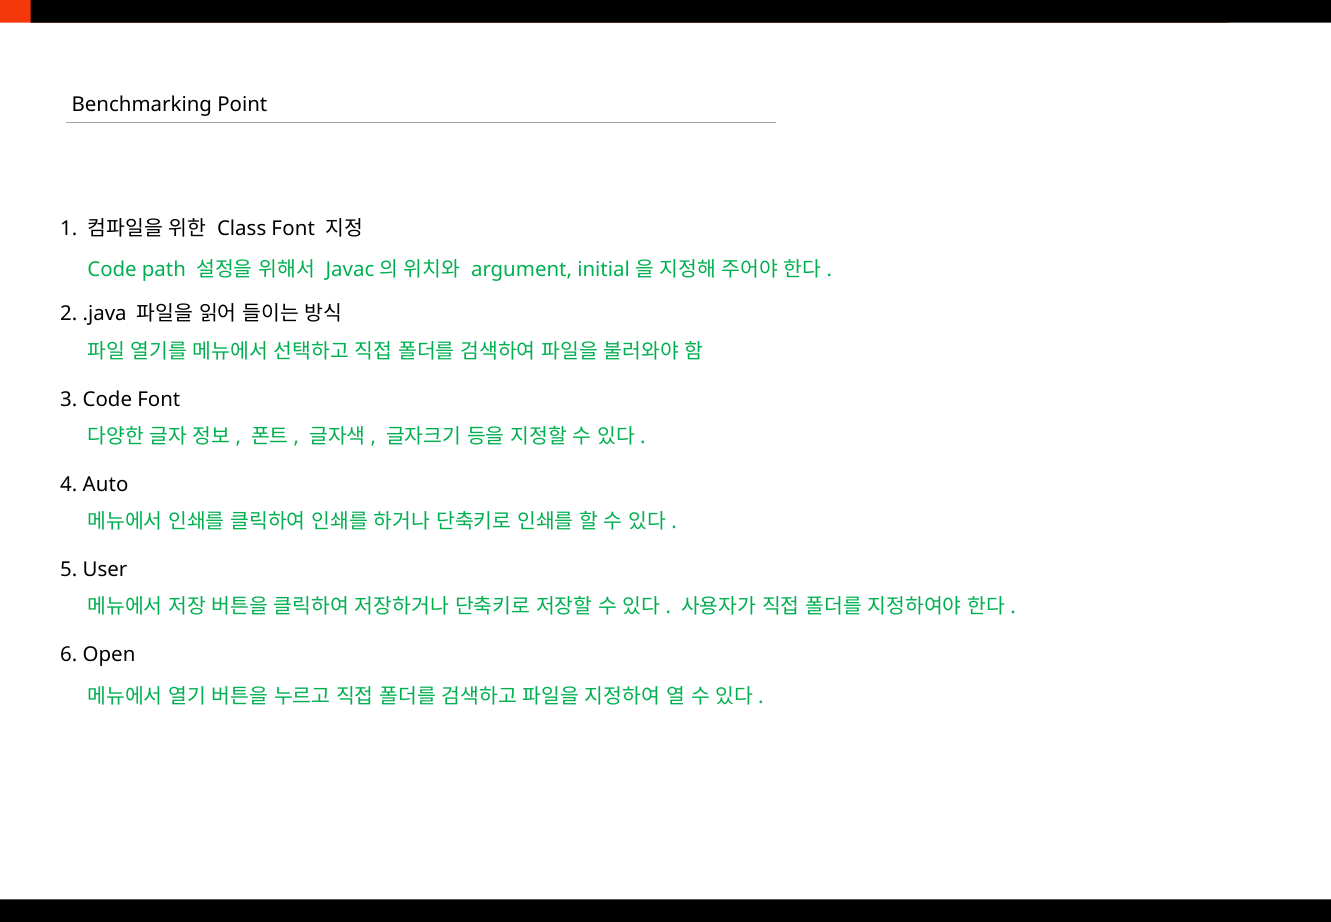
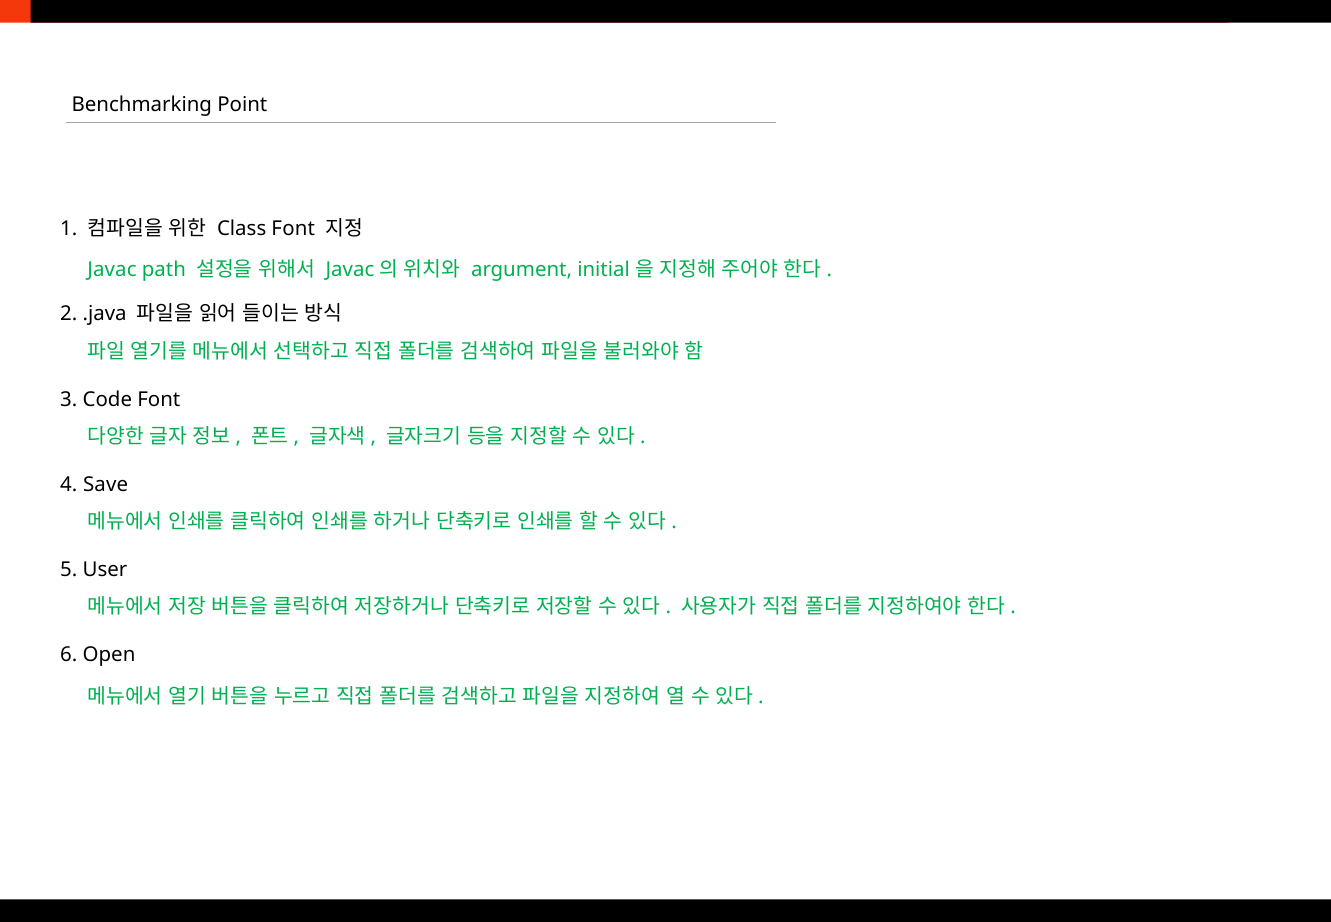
Code: Code -> Javac (112, 270)
Auto: Auto -> Save (106, 484)
